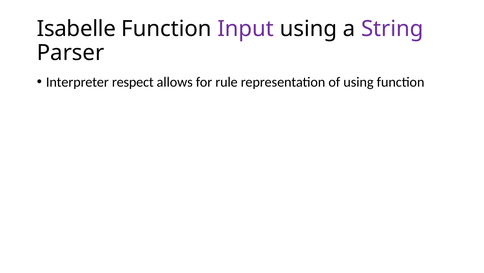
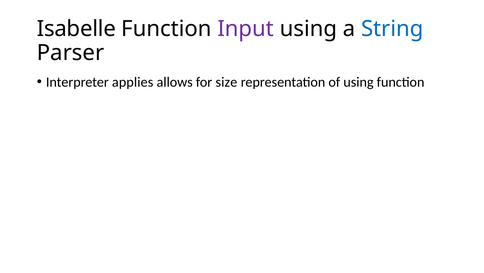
String colour: purple -> blue (392, 29)
respect: respect -> applies (133, 82)
rule: rule -> size (226, 82)
